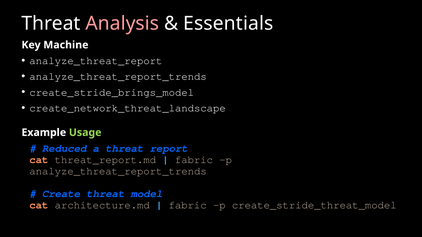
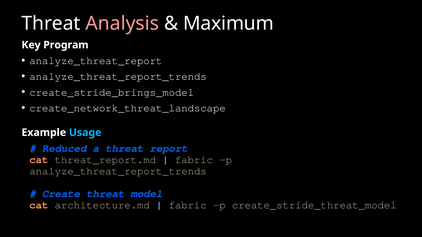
Essentials: Essentials -> Maximum (228, 24)
Machine: Machine -> Program (66, 45)
Usage colour: light green -> light blue (85, 133)
